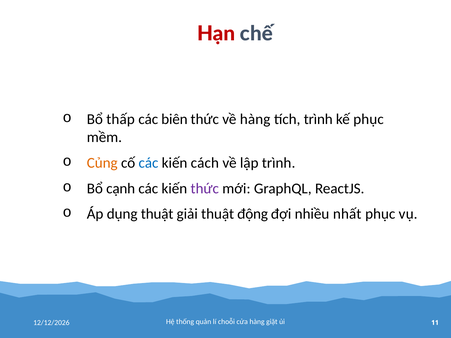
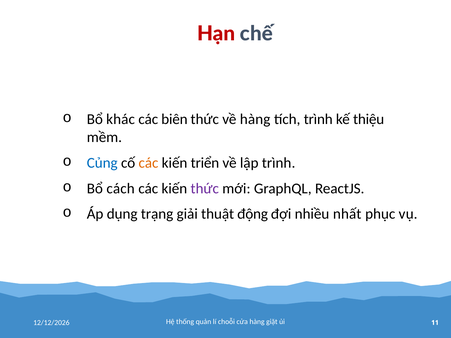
thấp: thấp -> khác (121, 119)
kế phục: phục -> thiệu (369, 119)
Củng colour: orange -> blue (102, 163)
các colour: blue -> orange (148, 163)
cách: cách -> triển (205, 163)
cạnh: cạnh -> cách (121, 189)
dụng thuật: thuật -> trạng (157, 214)
